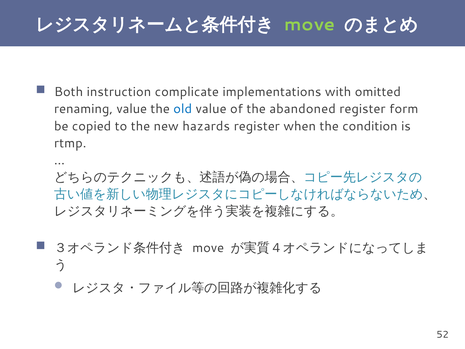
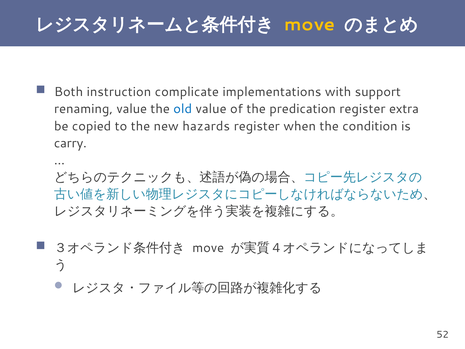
move colour: light green -> yellow (310, 24)
omitted: omitted -> support (378, 92)
abandoned: abandoned -> predication (303, 109)
form: form -> extra (404, 109)
rtmp: rtmp -> carry (70, 143)
